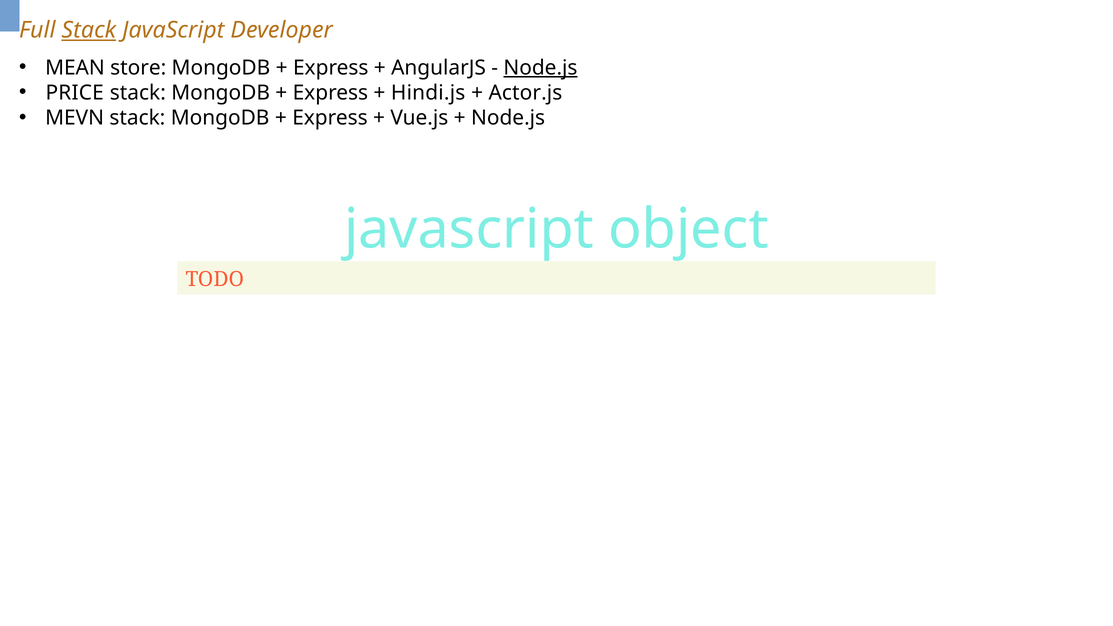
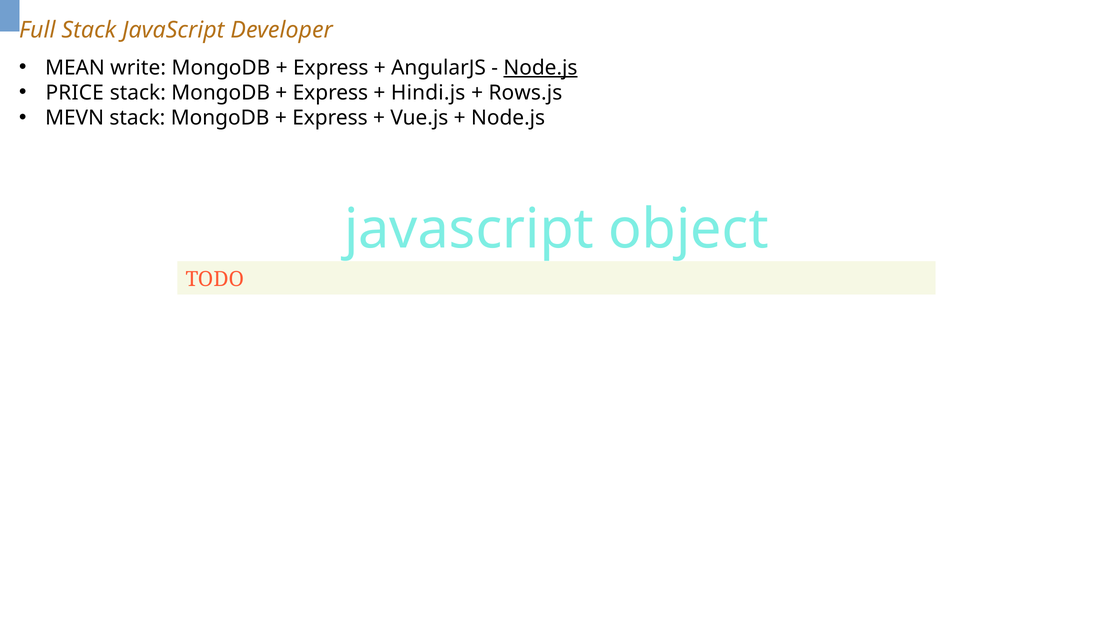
Stack underline: present -> none (89, 30)
store: store -> write (138, 68)
Actor.js: Actor.js -> Rows.js (525, 93)
